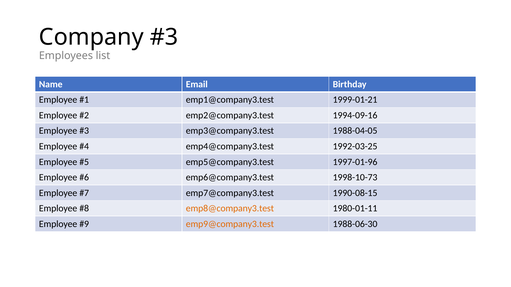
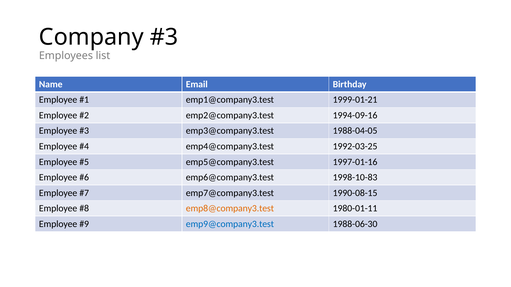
1997-01-96: 1997-01-96 -> 1997-01-16 (355, 162)
1998-10-73: 1998-10-73 -> 1998-10-83 (355, 178)
emp9@company3.test colour: orange -> blue (230, 224)
